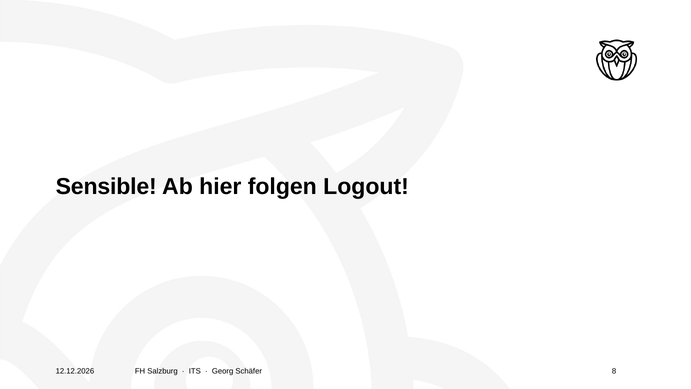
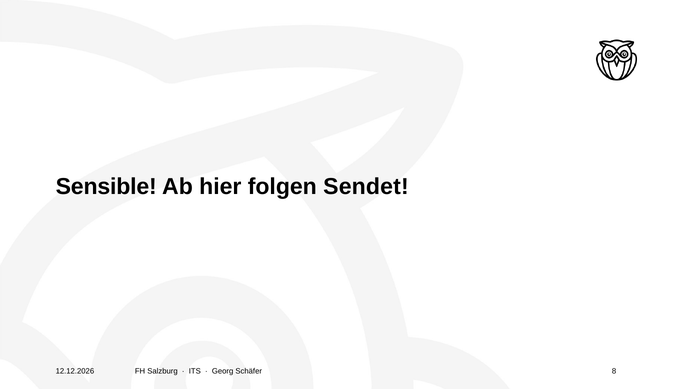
Logout: Logout -> Sendet (366, 186)
